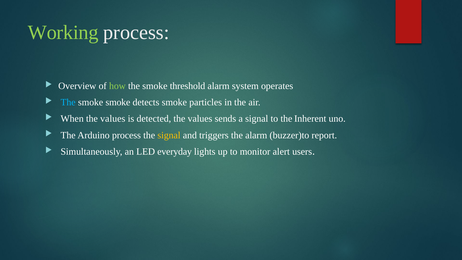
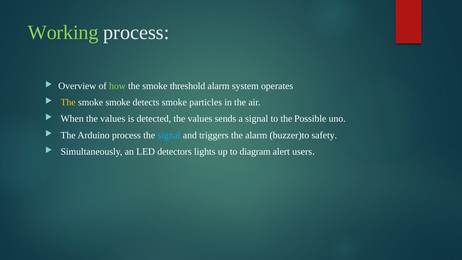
The colour: light blue -> yellow (68, 102)
Inherent: Inherent -> Possible (310, 119)
signal colour: yellow -> light blue (169, 135)
report: report -> safety (324, 135)
everyday: everyday -> detectors (175, 151)
monitor: monitor -> diagram (255, 151)
